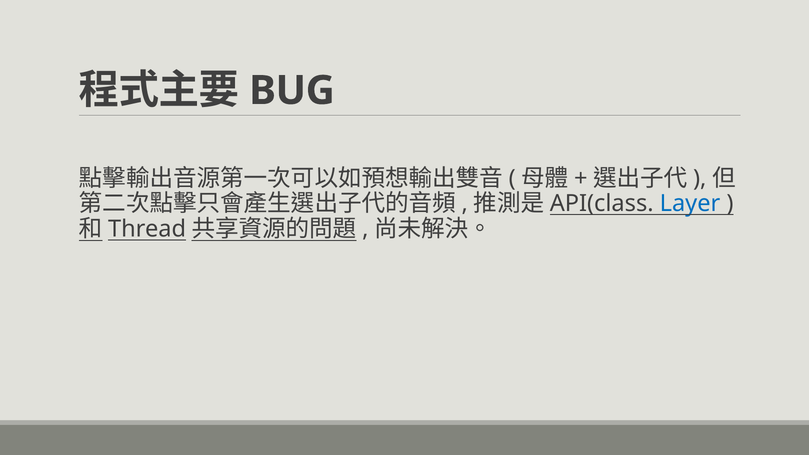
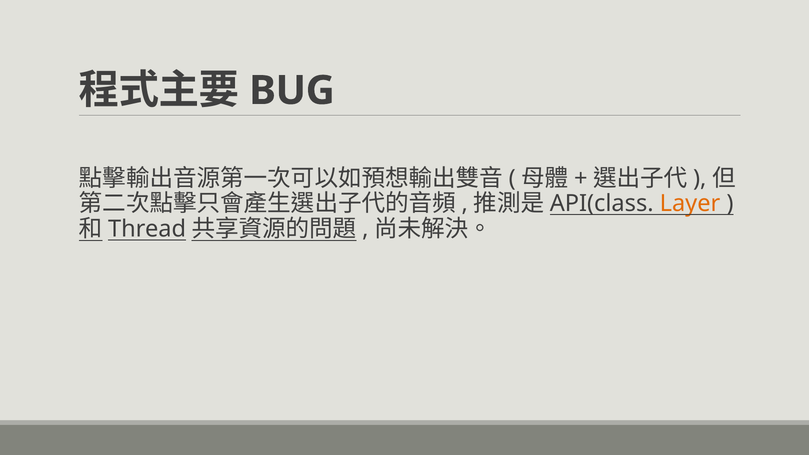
Layer colour: blue -> orange (690, 204)
